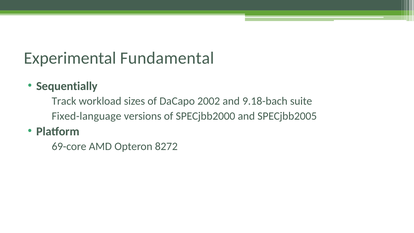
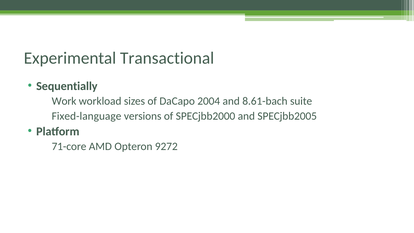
Fundamental: Fundamental -> Transactional (167, 58)
Track: Track -> Work (64, 101)
2002: 2002 -> 2004 (209, 101)
9.18-bach: 9.18-bach -> 8.61-bach (265, 101)
69-core: 69-core -> 71-core (69, 146)
8272: 8272 -> 9272 (166, 146)
